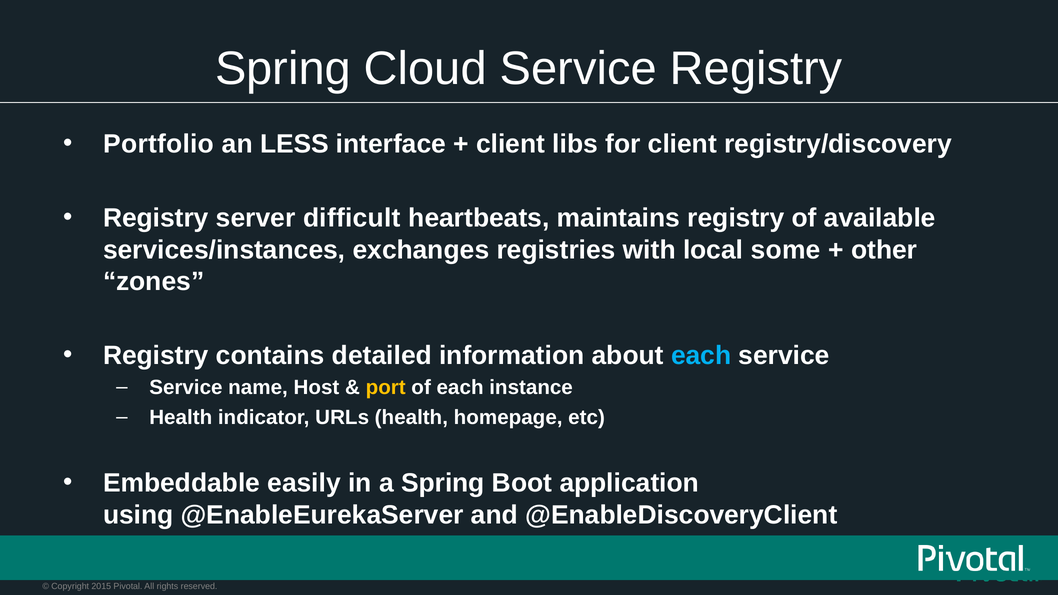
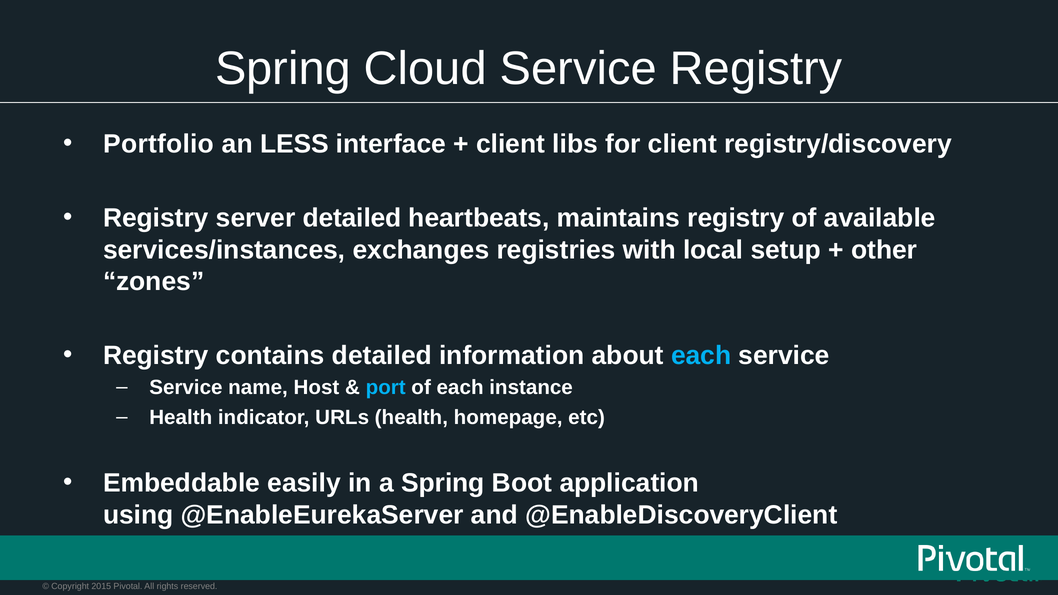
server difficult: difficult -> detailed (352, 218)
some: some -> setup (786, 250)
port colour: yellow -> light blue (386, 388)
